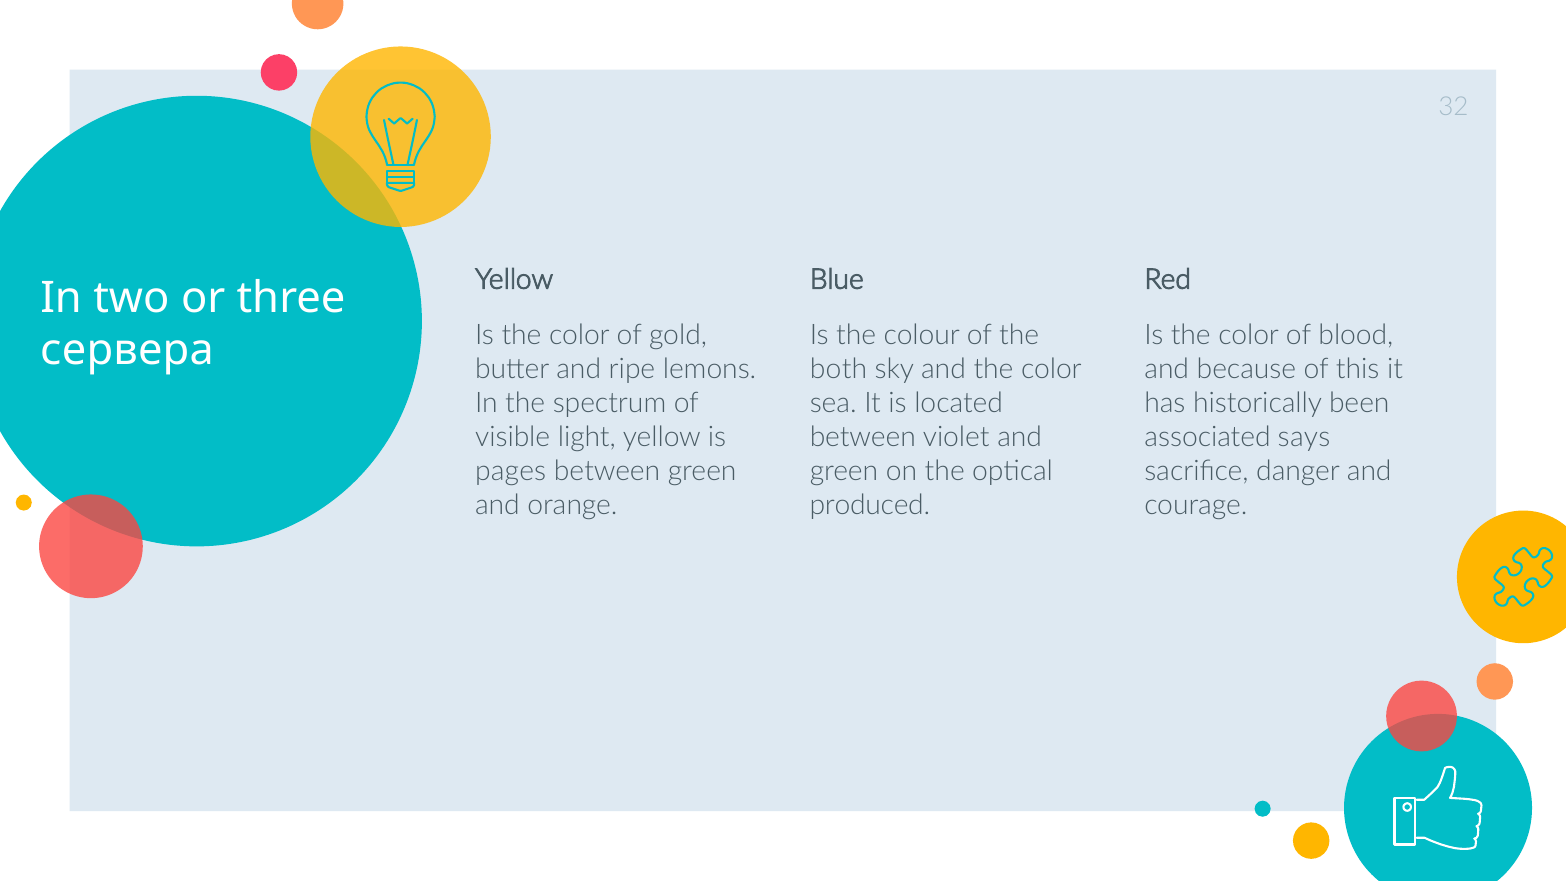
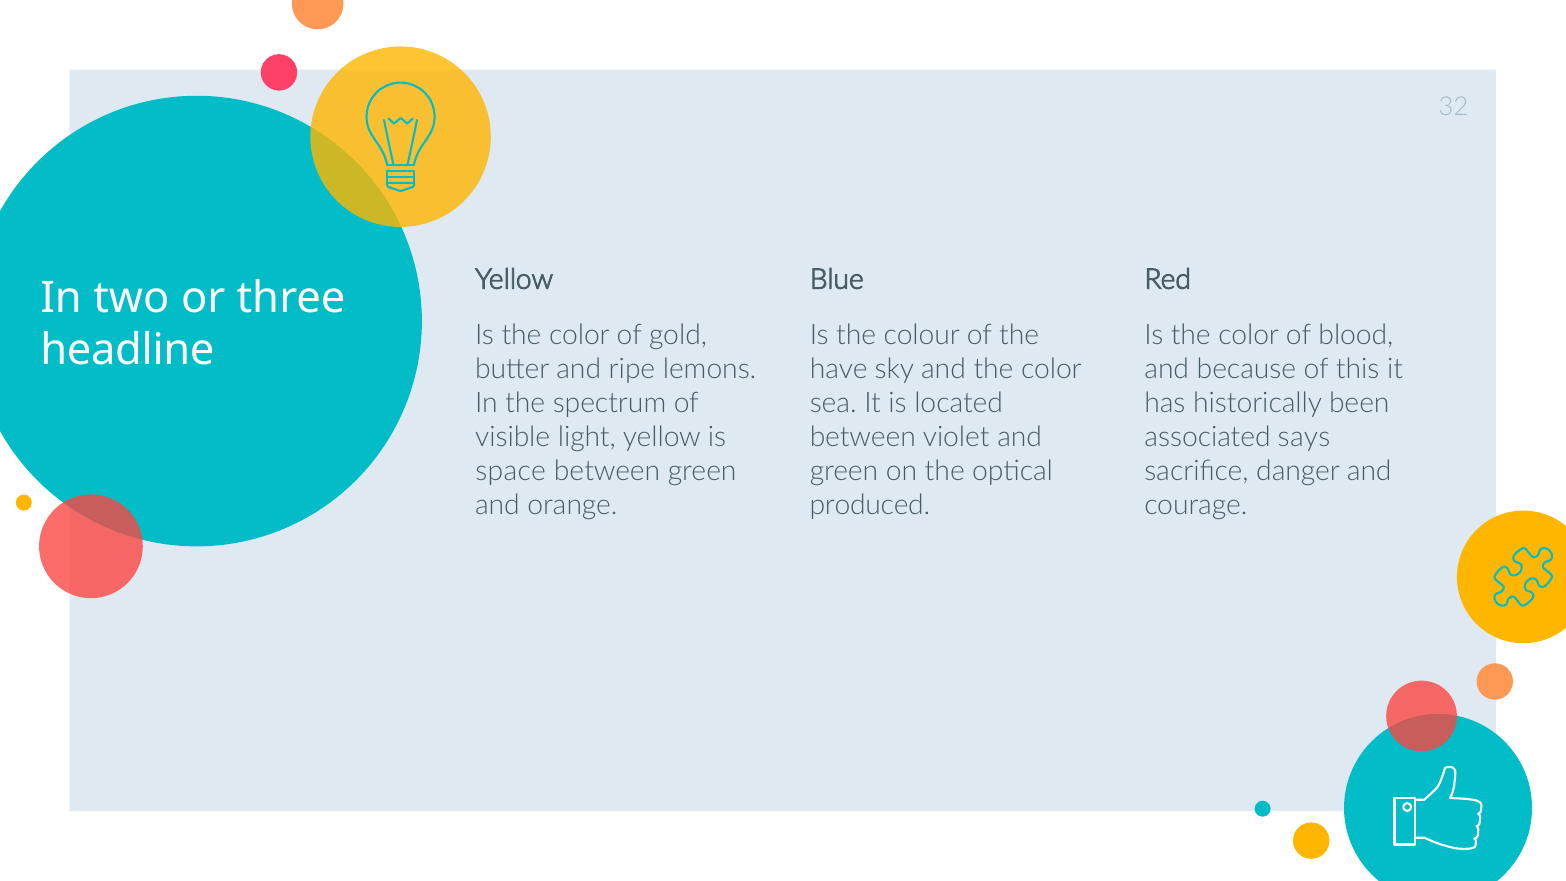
сервера: сервера -> headline (127, 350)
both: both -> have (839, 369)
pages: pages -> space (511, 471)
